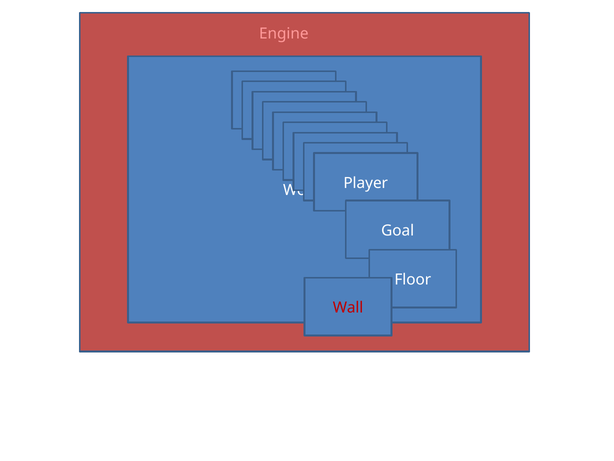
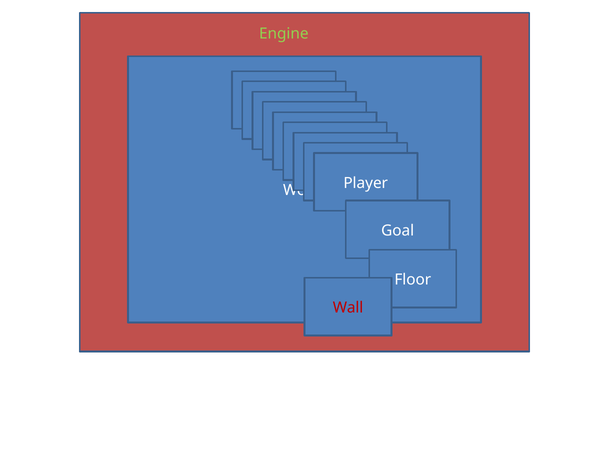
Engine colour: pink -> light green (284, 34)
